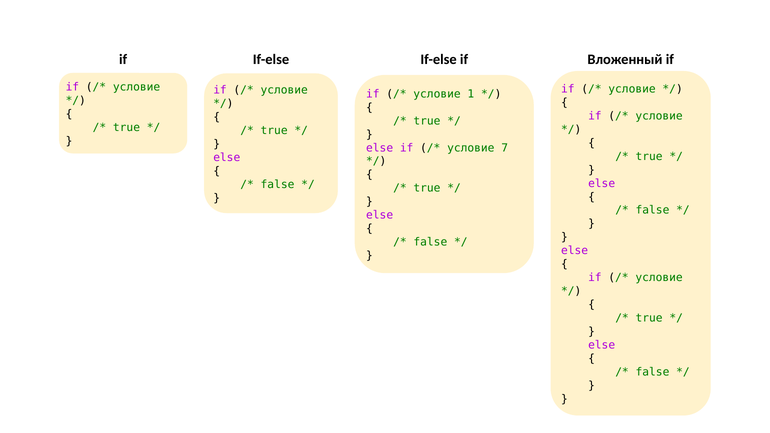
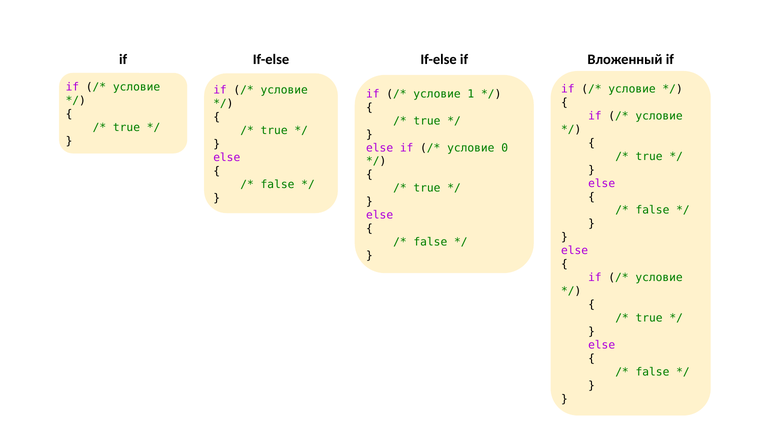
7: 7 -> 0 (505, 148)
